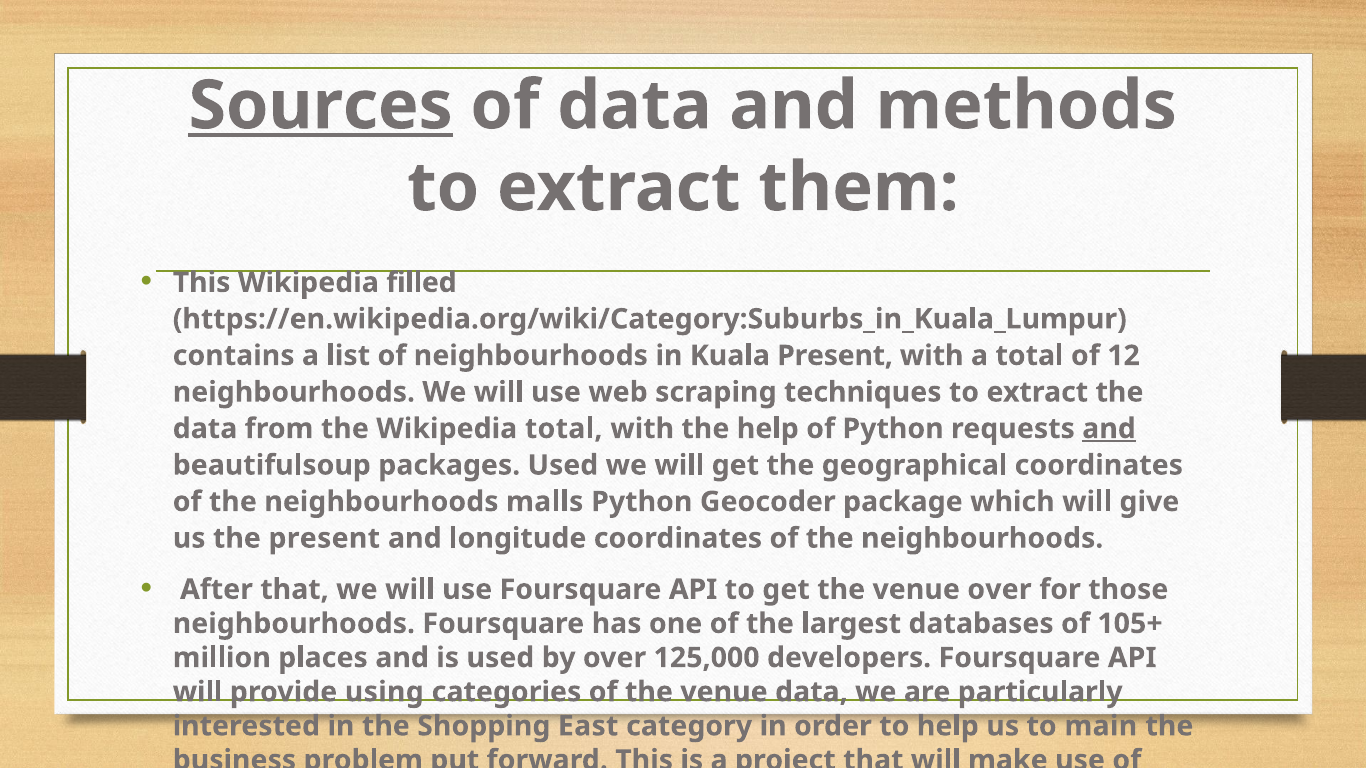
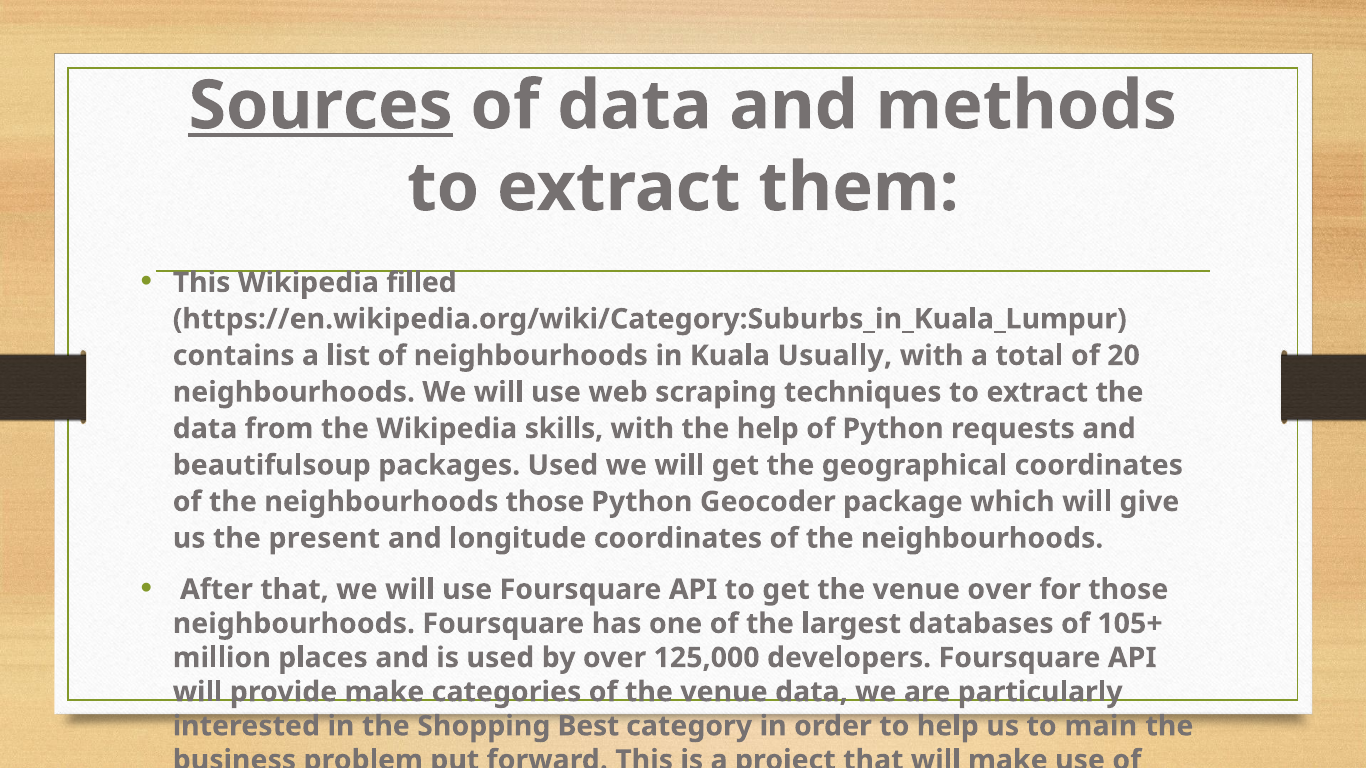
Kuala Present: Present -> Usually (835, 356)
12: 12 -> 20 (1124, 356)
Wikipedia total: total -> skills (564, 429)
and underline: present -> none (1109, 429)
neighbourhoods malls: malls -> those (545, 502)
provide using: using -> make (384, 692)
East: East -> Best (588, 726)
